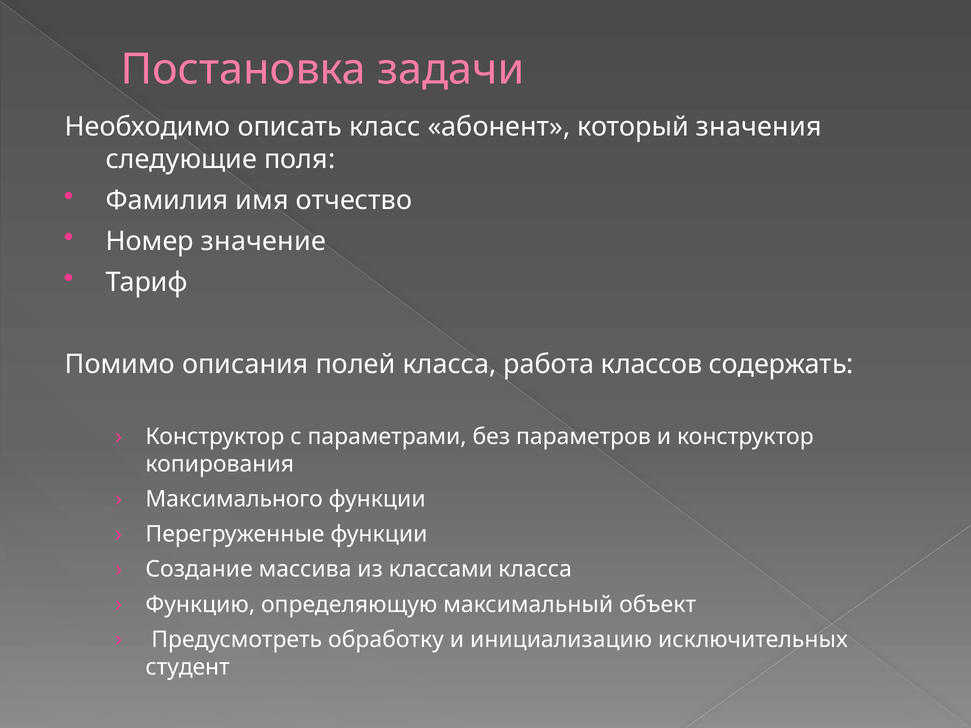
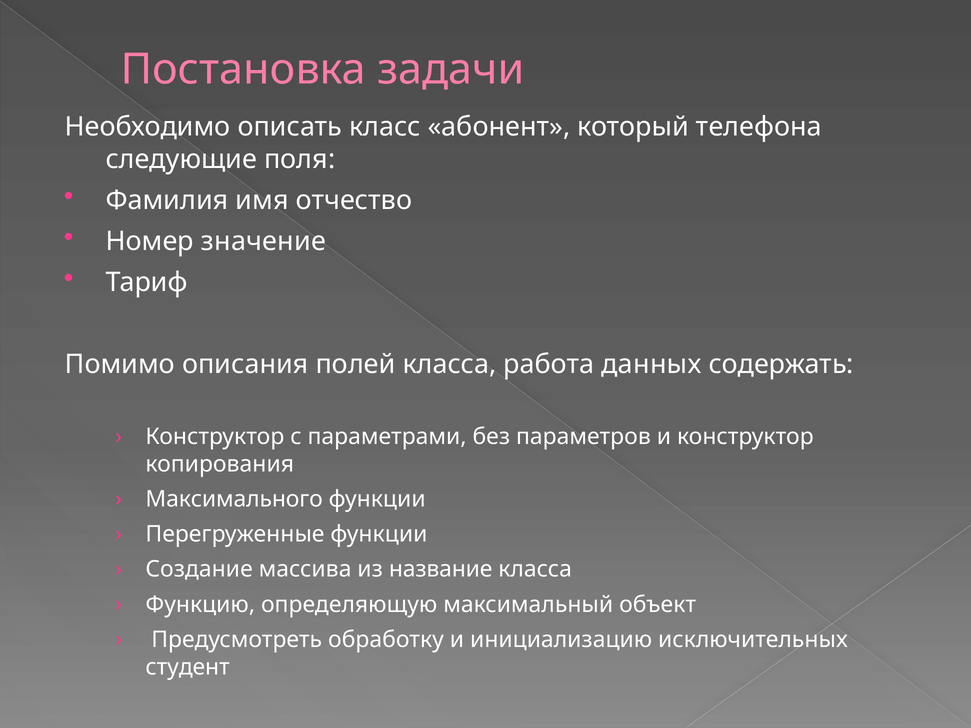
значения: значения -> телефона (759, 127)
классов: классов -> данных (651, 364)
классами: классами -> название (441, 570)
